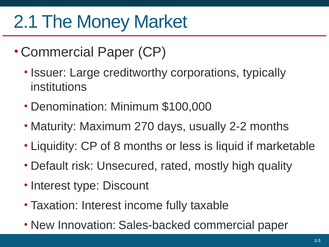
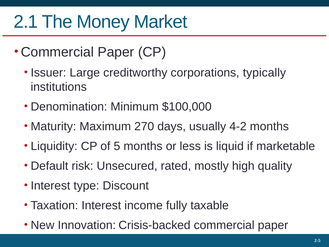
2-2: 2-2 -> 4-2 (238, 126)
8: 8 -> 5 (117, 146)
Sales-backed: Sales-backed -> Crisis-backed (154, 225)
